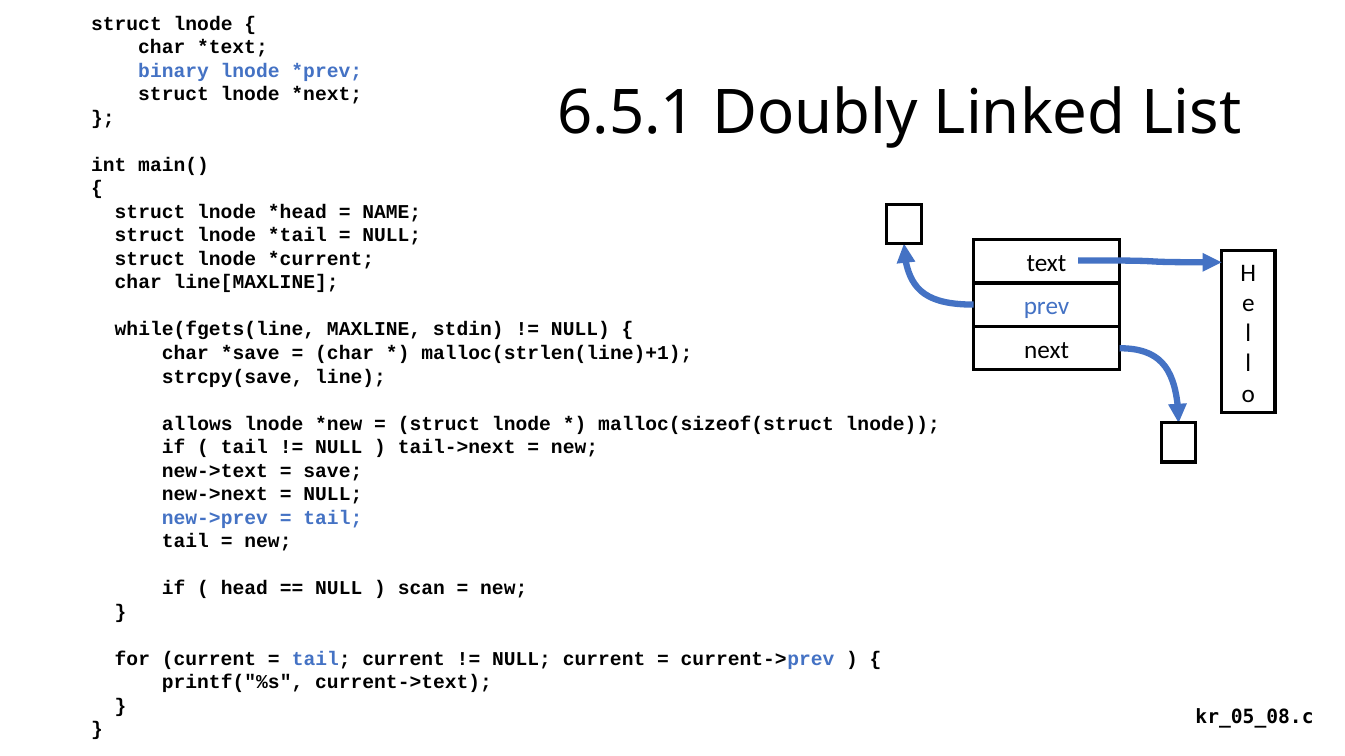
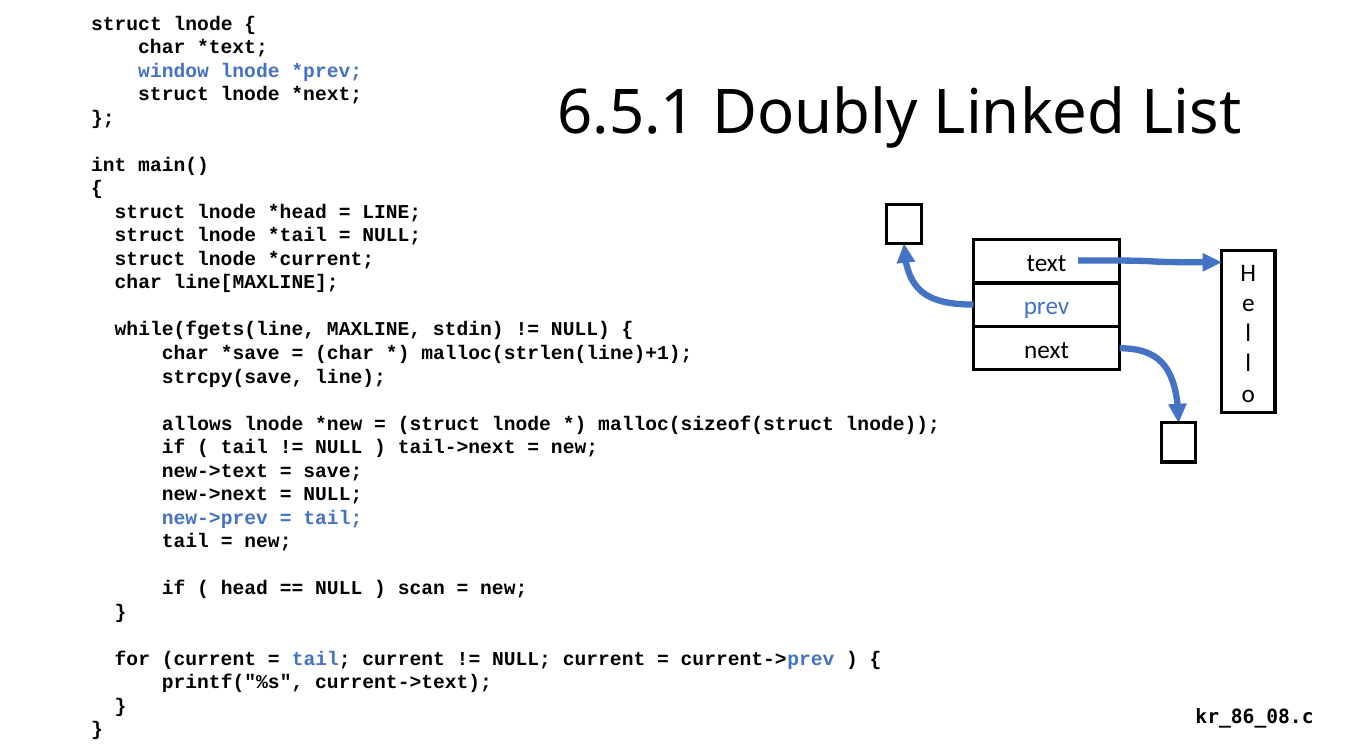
binary: binary -> window (174, 71)
NAME: NAME -> LINE (392, 212)
kr_05_08.c: kr_05_08.c -> kr_86_08.c (1255, 717)
